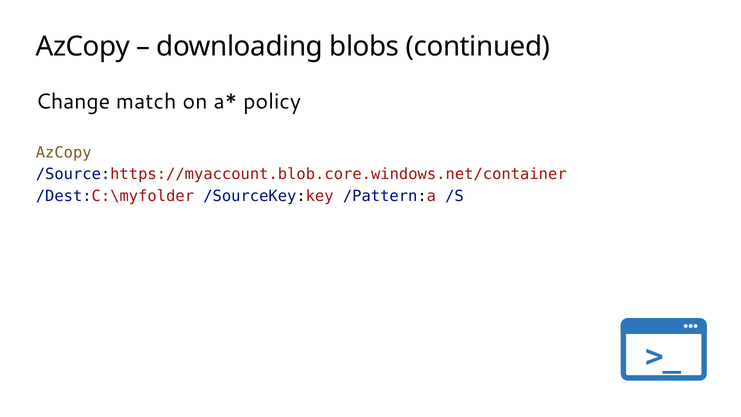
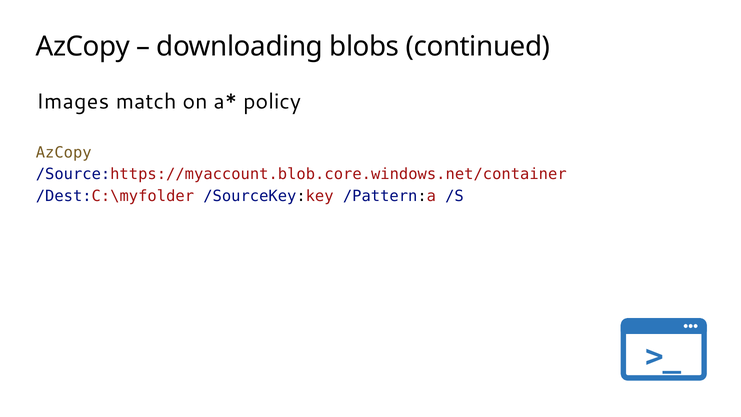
Change: Change -> Images (73, 102)
